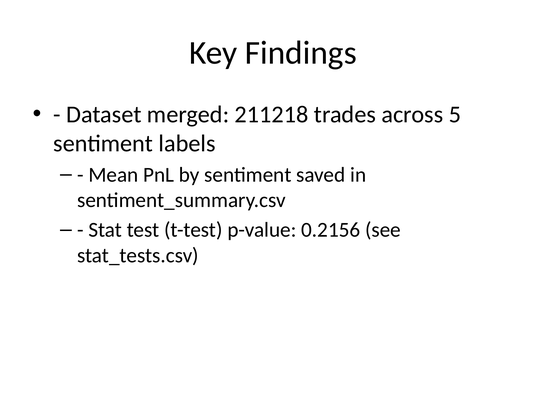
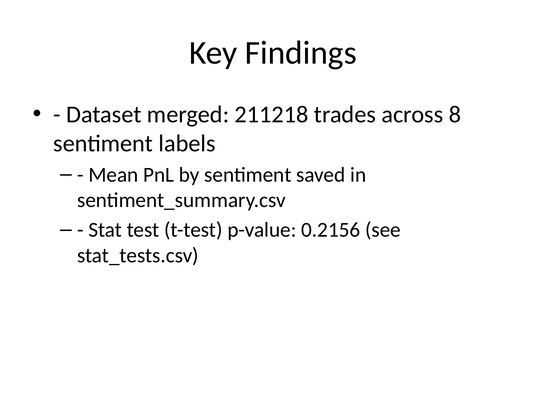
5: 5 -> 8 (455, 115)
